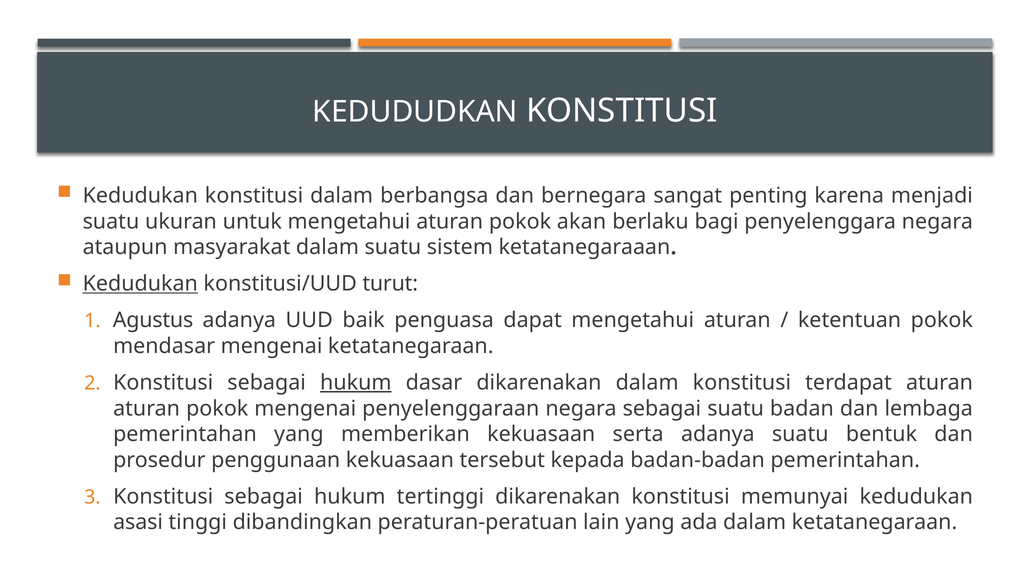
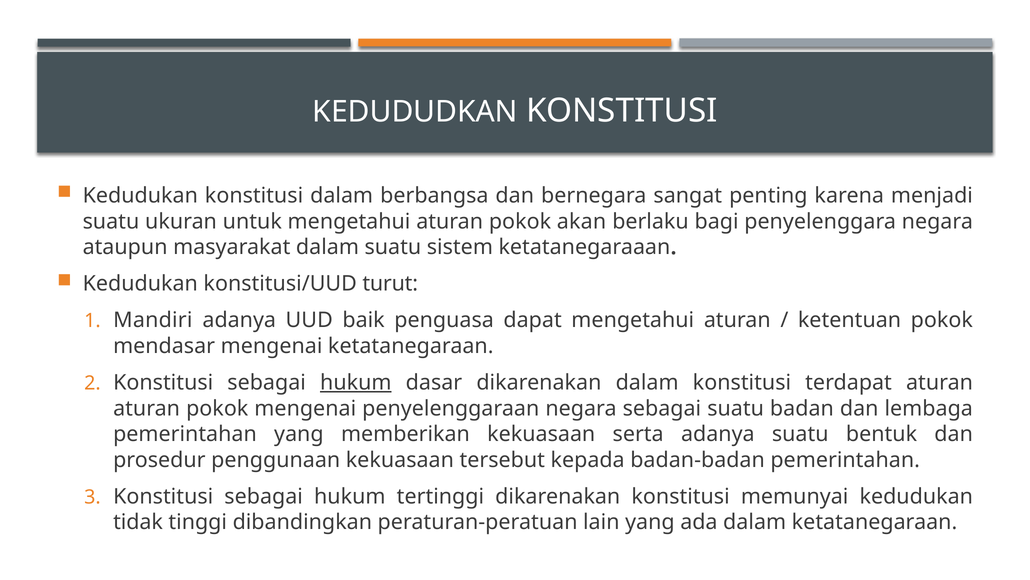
Kedudukan underline: present -> none (140, 283)
Agustus: Agustus -> Mandiri (153, 320)
asasi: asasi -> tidak (138, 522)
